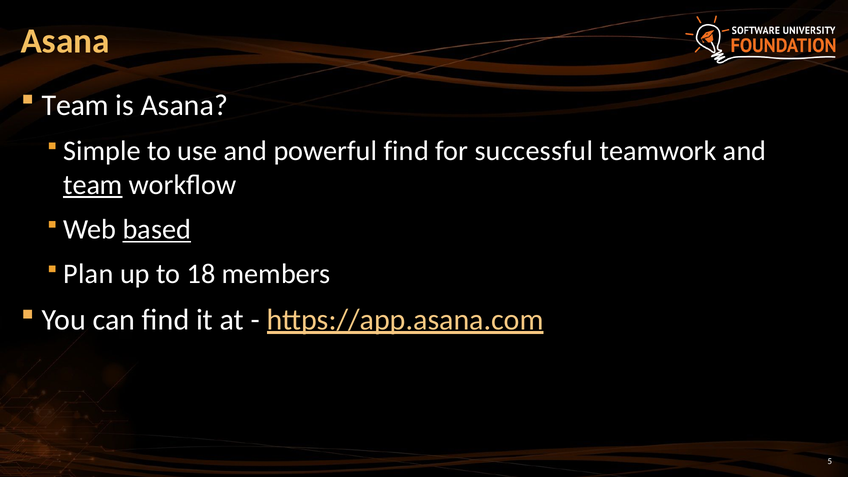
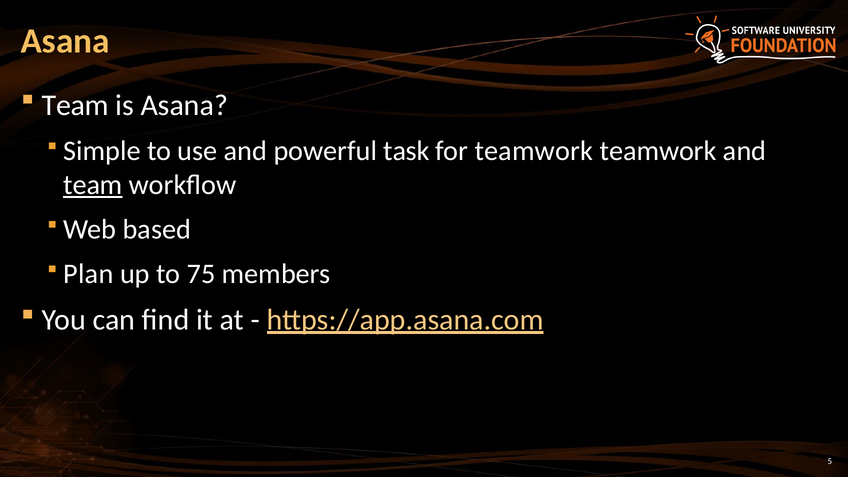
powerful find: find -> task (406, 151)
for successful: successful -> teamwork (534, 151)
based underline: present -> none (157, 230)
18: 18 -> 75 (201, 274)
